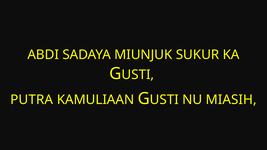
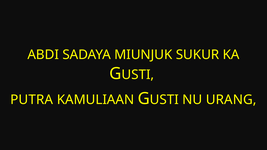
MIASIH: MIASIH -> URANG (231, 100)
